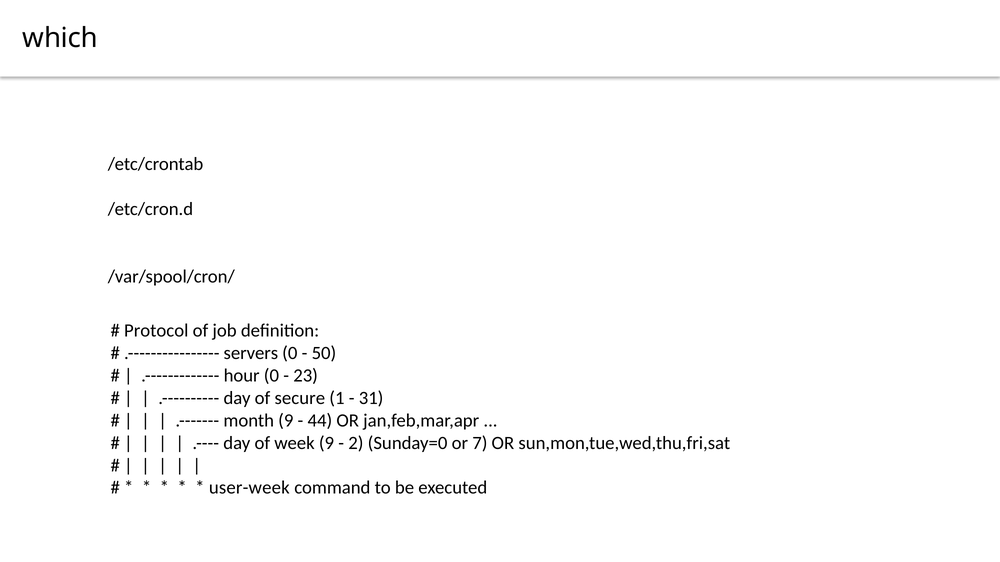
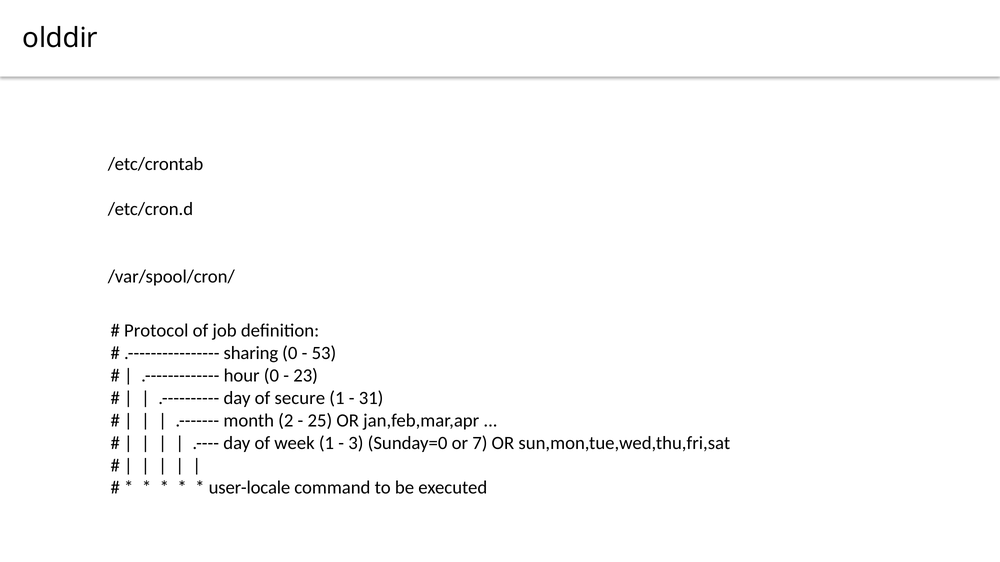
which: which -> olddir (60, 38)
servers: servers -> sharing (251, 353)
50: 50 -> 53 (324, 353)
month 9: 9 -> 2 (286, 421)
44: 44 -> 25 (320, 421)
week 9: 9 -> 1 (327, 443)
2: 2 -> 3 (356, 443)
user-week: user-week -> user-locale (249, 488)
